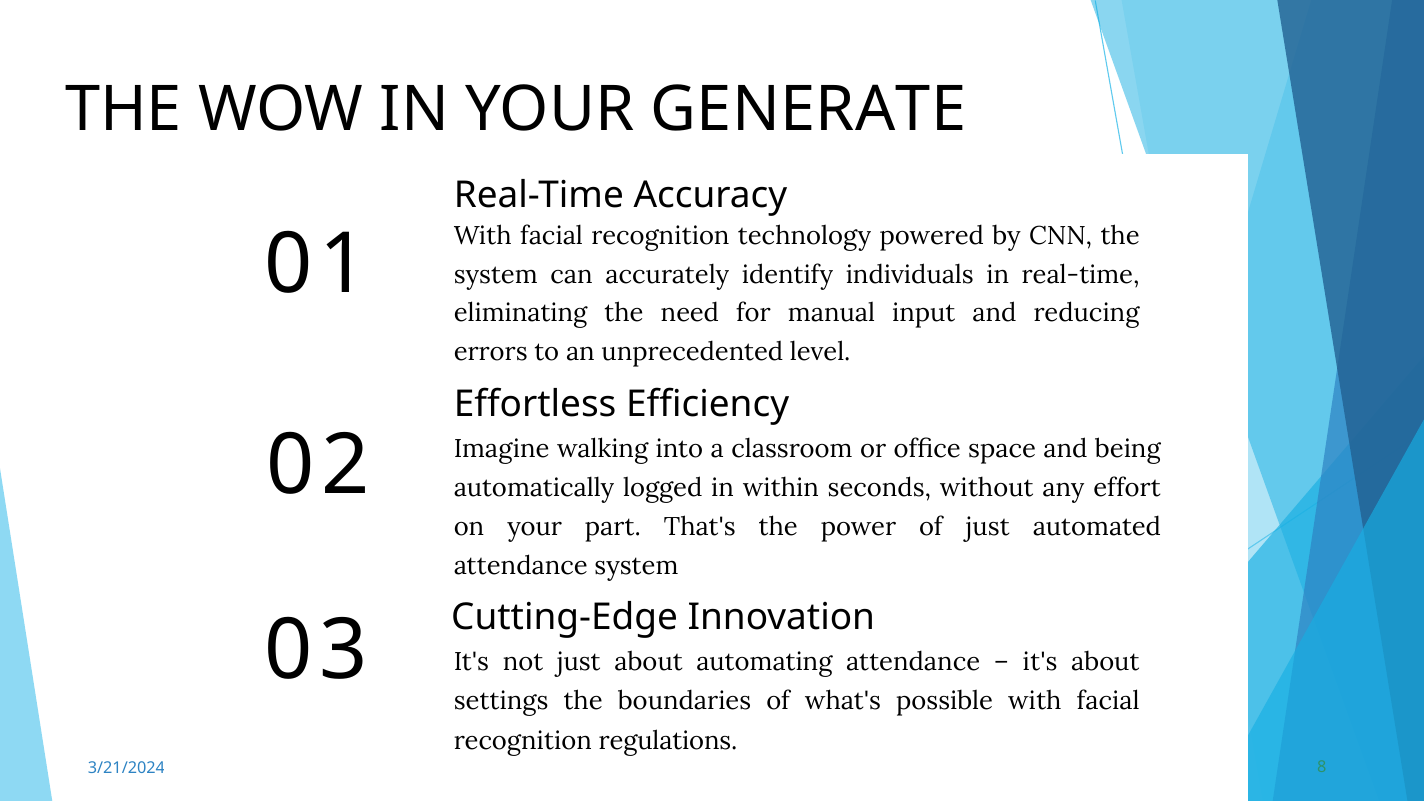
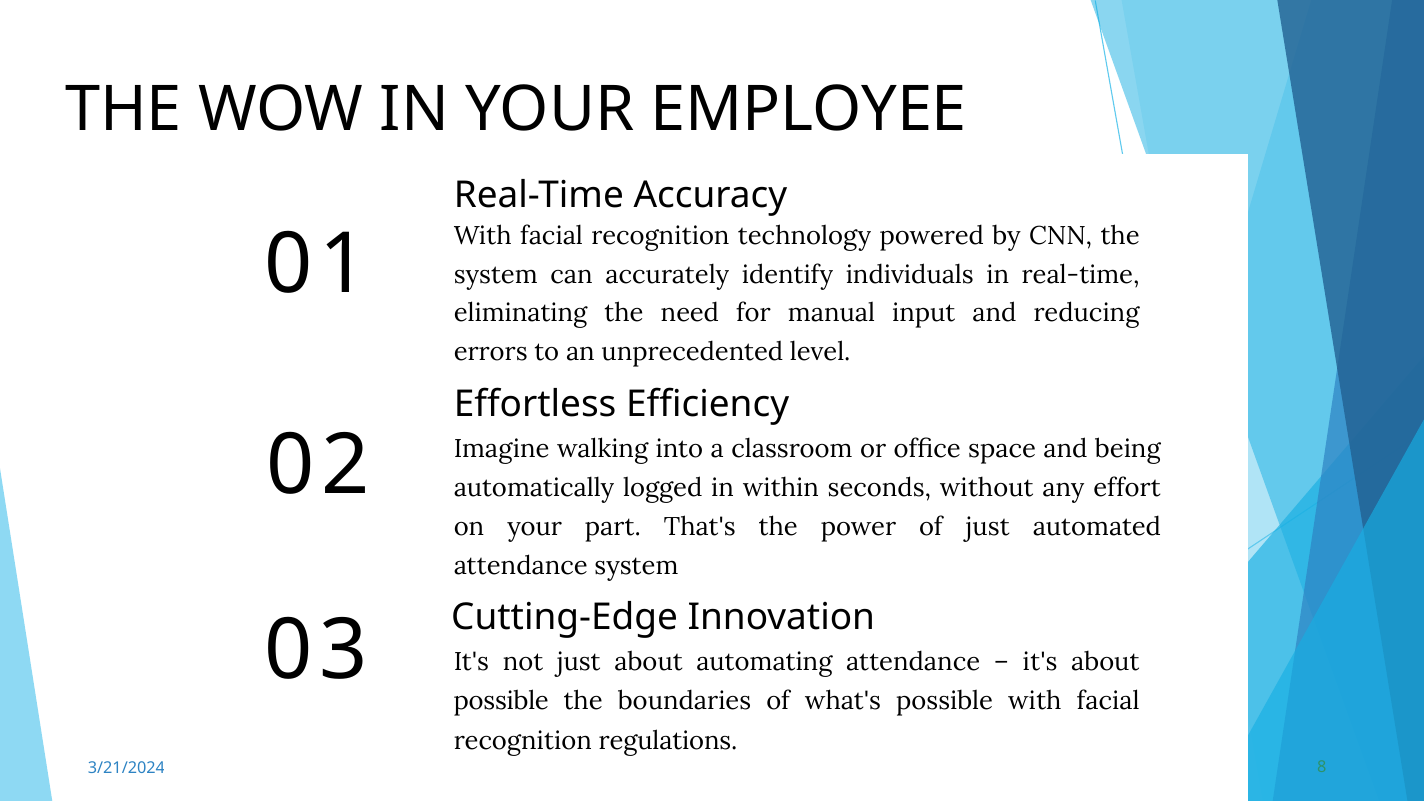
GENERATE: GENERATE -> EMPLOYEE (809, 109)
settings: settings -> possible (501, 701)
